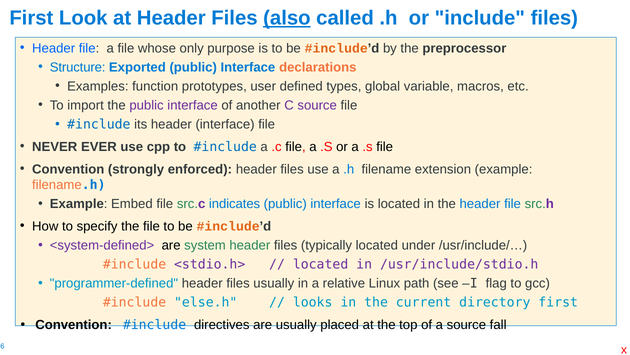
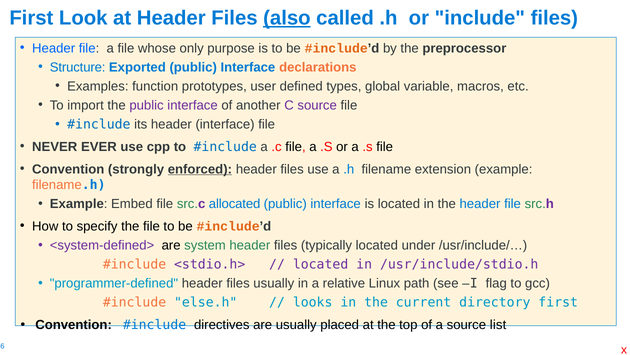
enforced underline: none -> present (200, 169)
indicates: indicates -> allocated (235, 204)
fall: fall -> list (498, 324)
